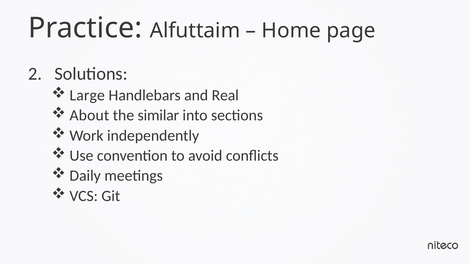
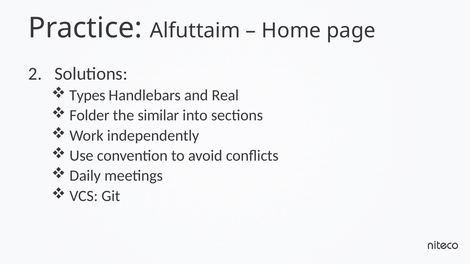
Large: Large -> Types (87, 95)
About: About -> Folder (89, 116)
